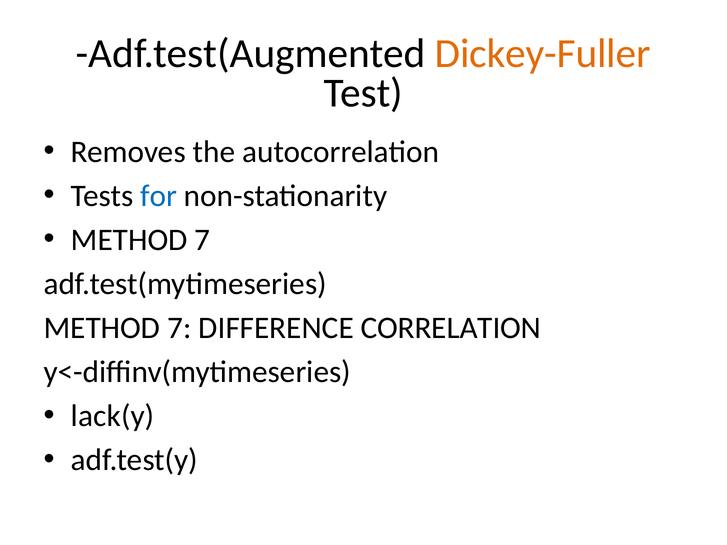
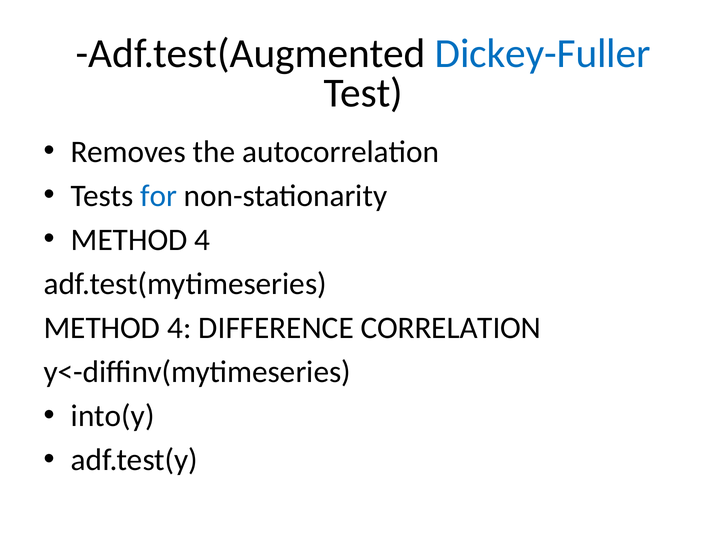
Dickey-Fuller colour: orange -> blue (543, 54)
7: 7 -> 4 (202, 240)
7: 7 -> 4 (179, 328)
lack(y: lack(y -> into(y (113, 416)
